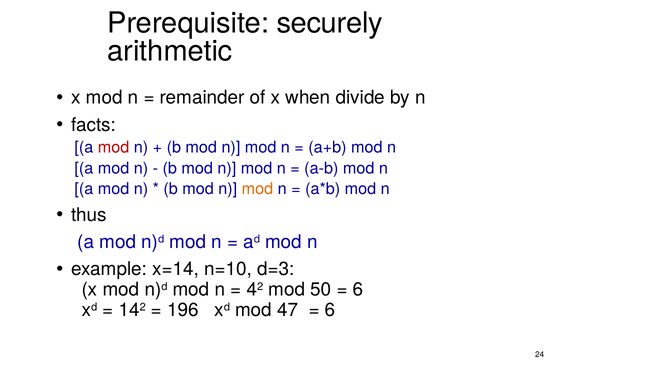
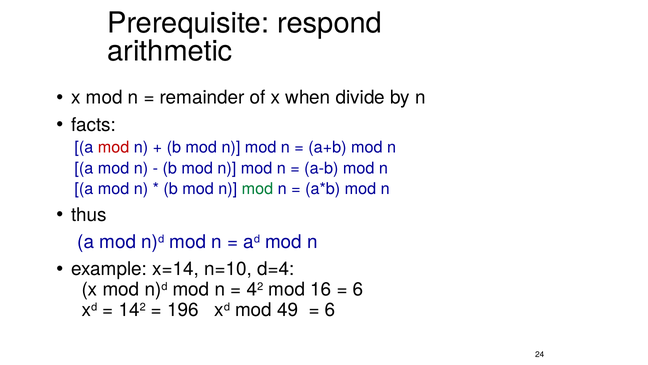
securely: securely -> respond (330, 23)
mod colour: orange -> green (257, 189)
d=3: d=3 -> d=4 (276, 269)
50: 50 -> 16 (321, 289)
47: 47 -> 49 (288, 310)
